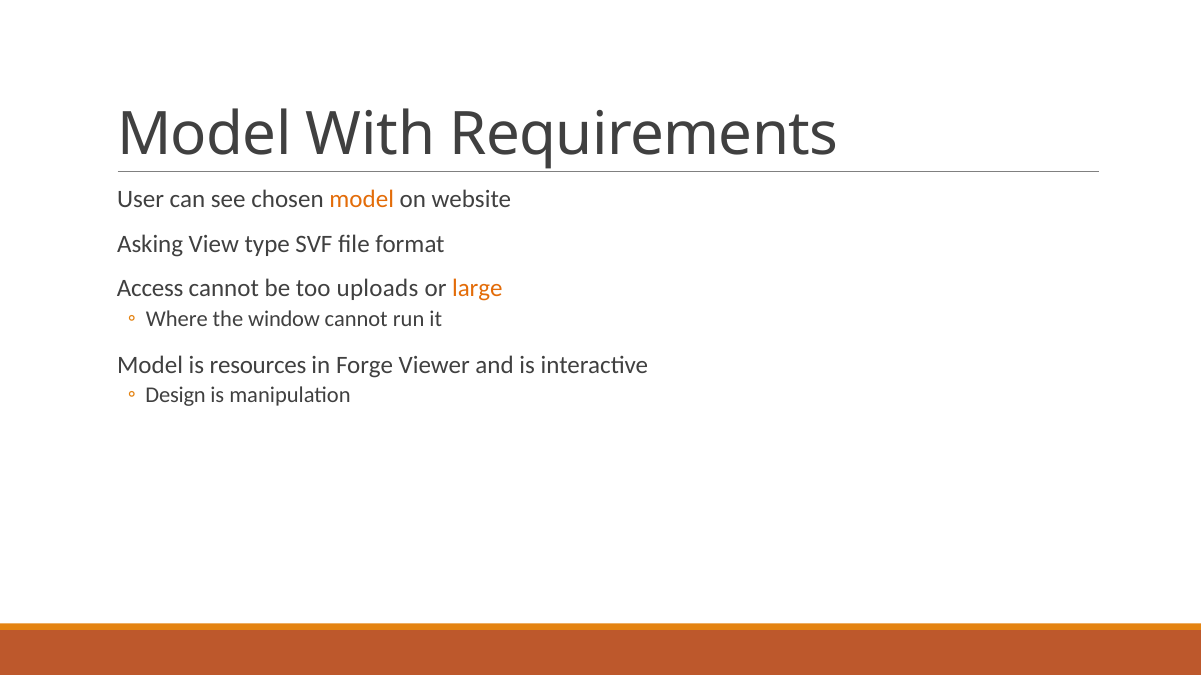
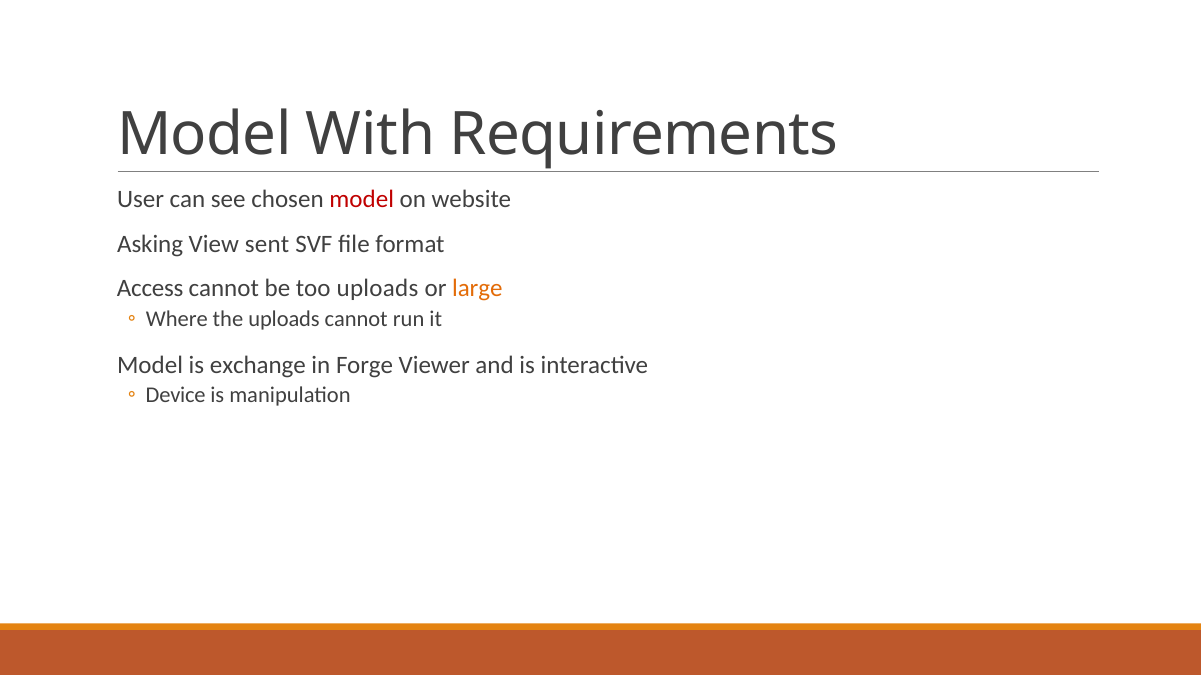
model colour: orange -> red (362, 200)
type: type -> sent (267, 244)
the window: window -> uploads (284, 319)
resources: resources -> exchange (258, 365)
Design: Design -> Device (176, 396)
